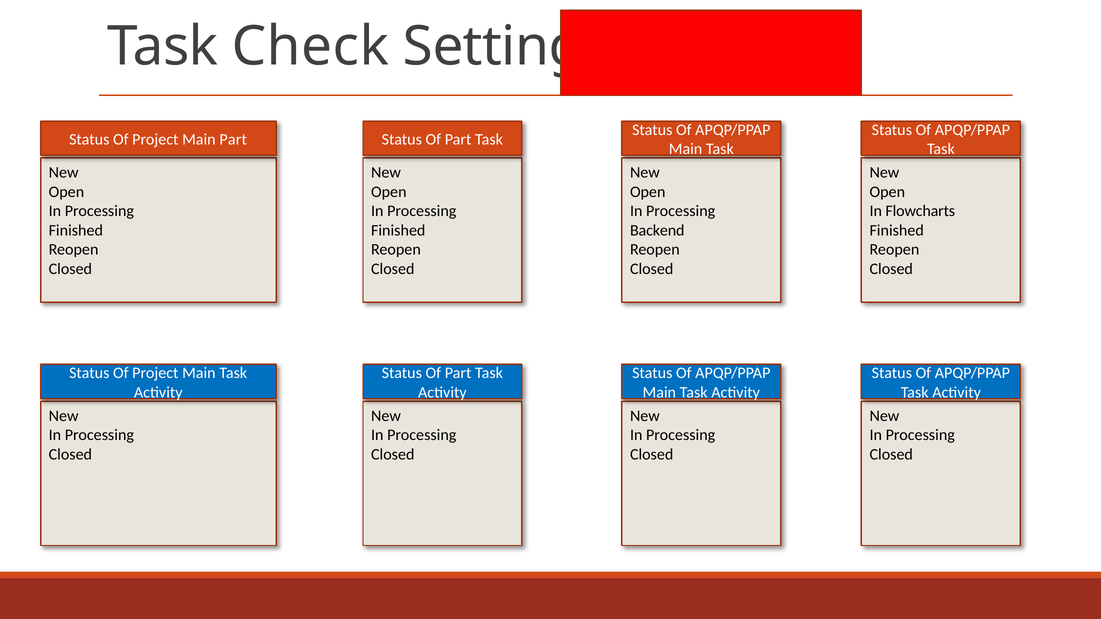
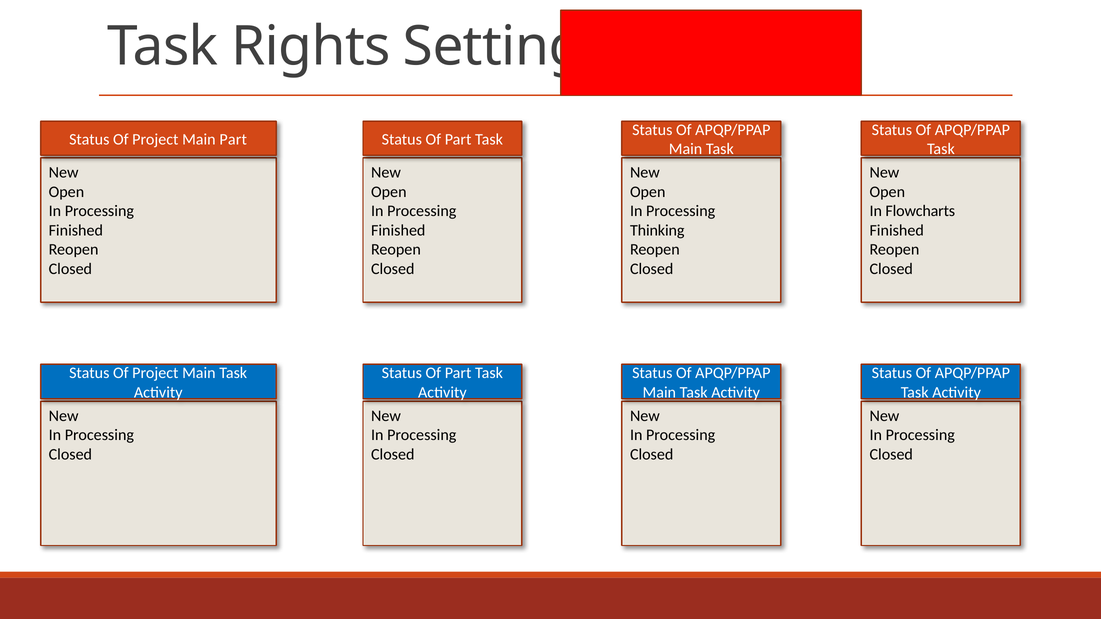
Check: Check -> Rights (311, 46)
Backend: Backend -> Thinking (657, 230)
